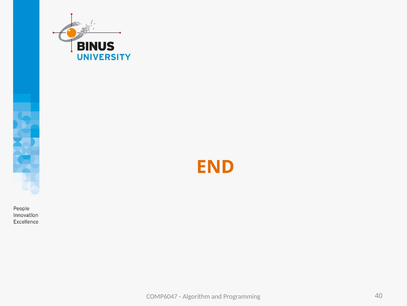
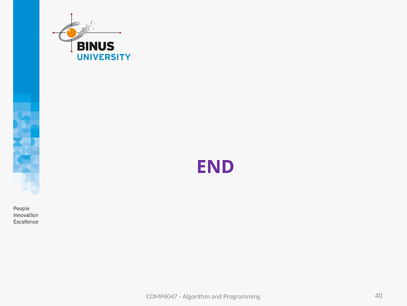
END colour: orange -> purple (215, 167)
